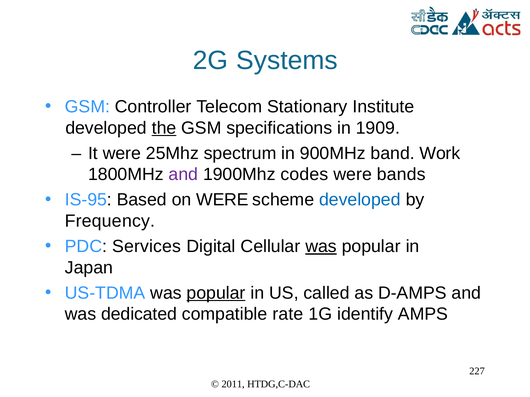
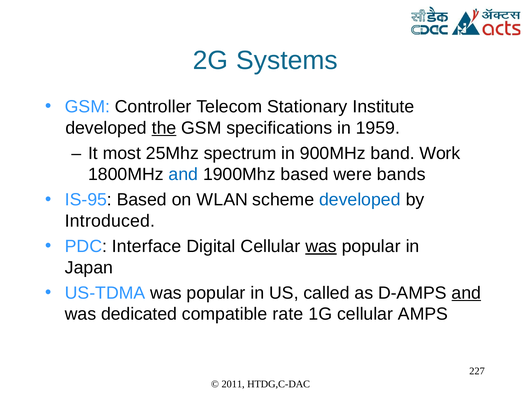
1909: 1909 -> 1959 (378, 128)
It were: were -> most (122, 153)
and colour: purple -> blue (183, 175)
1900Mhz codes: codes -> based (305, 175)
on WERE: WERE -> WLAN (222, 200)
Frequency: Frequency -> Introduced (110, 221)
Services: Services -> Interface (147, 247)
popular underline: present -> none (216, 293)
and underline: none -> present (466, 293)
1G identify: identify -> cellular (365, 315)
